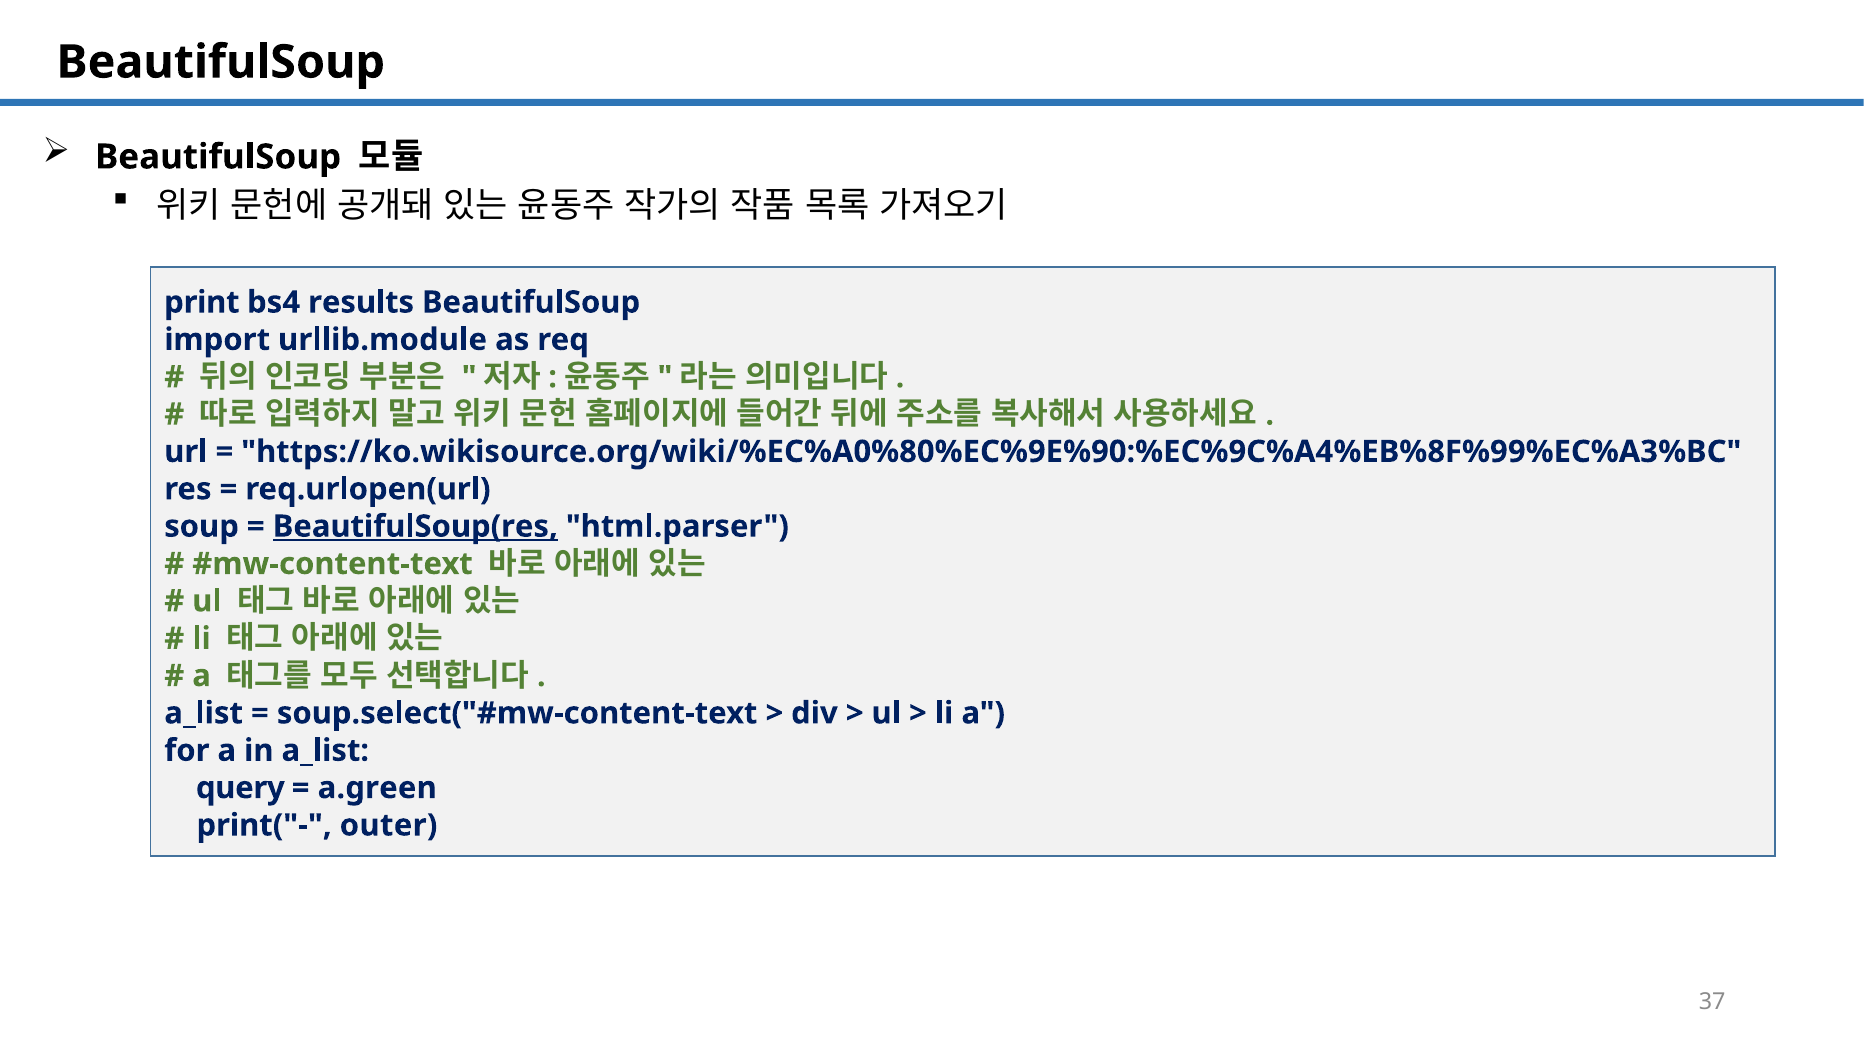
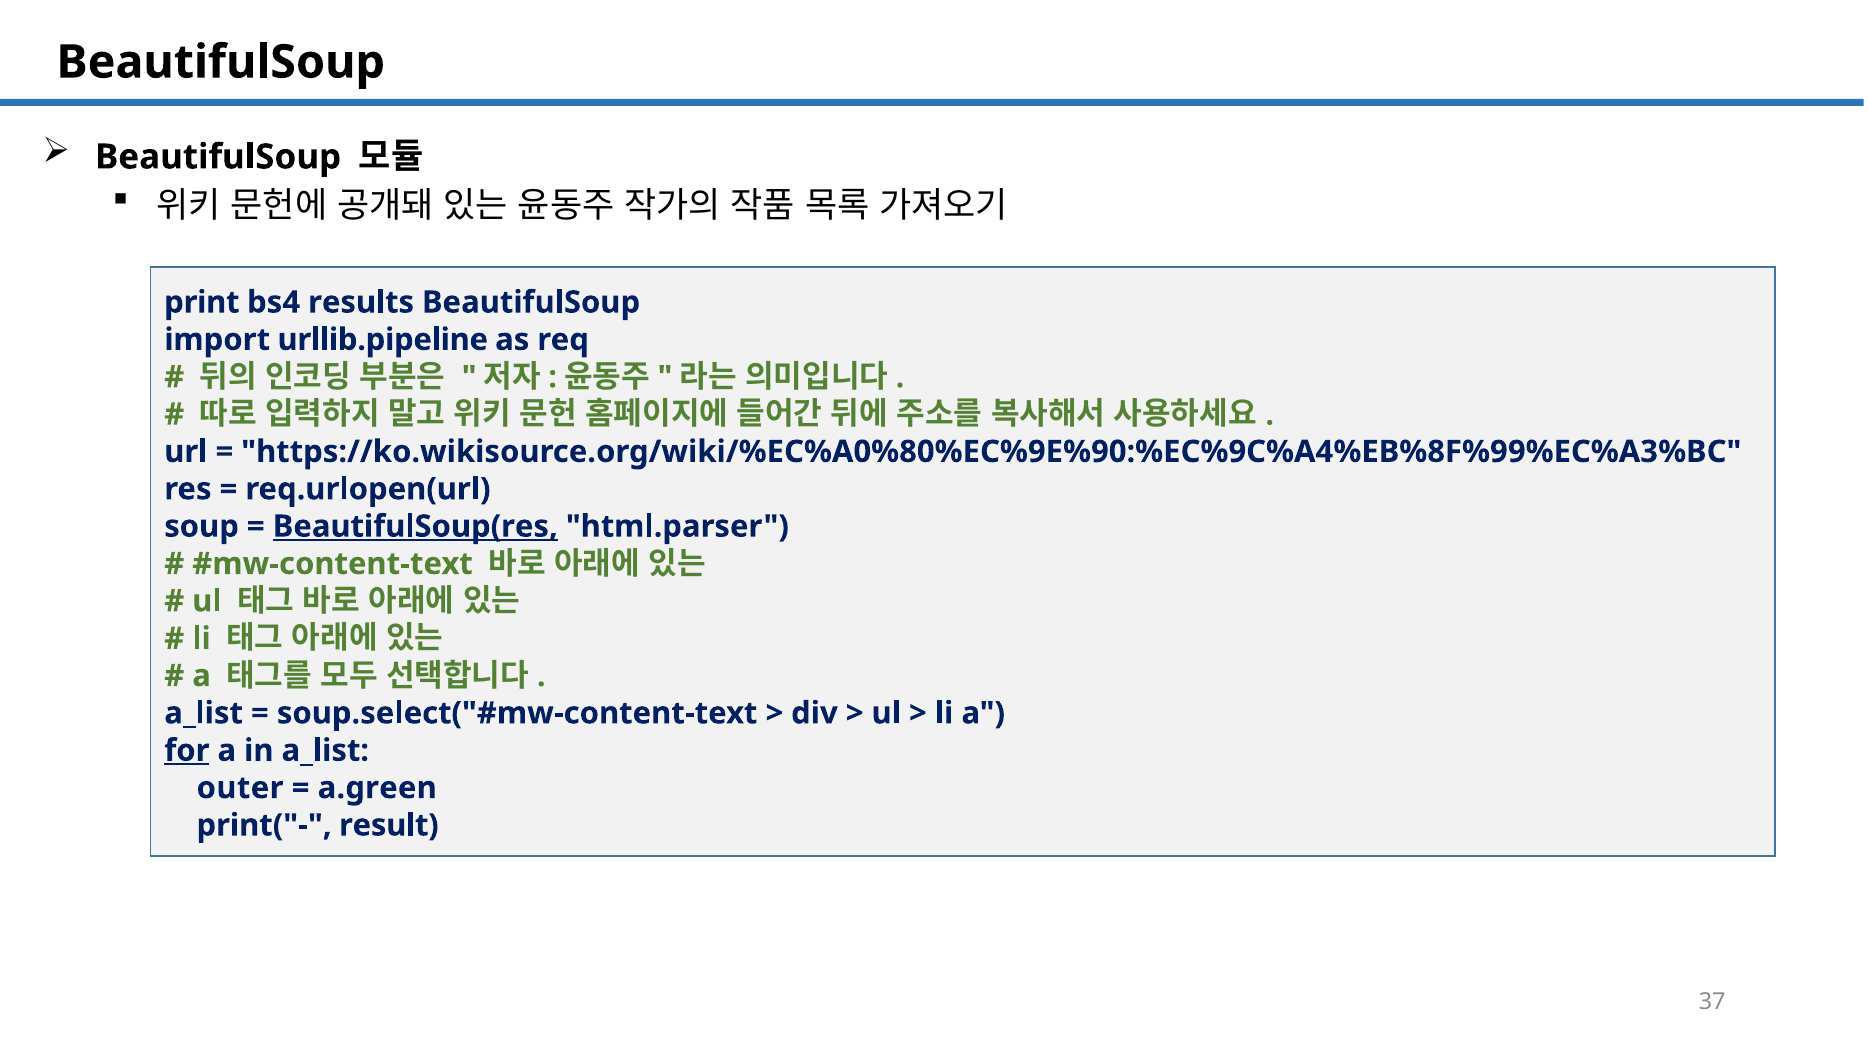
urllib.module: urllib.module -> urllib.pipeline (383, 340)
for underline: none -> present (187, 750)
query: query -> outer (240, 788)
outer: outer -> result (389, 825)
